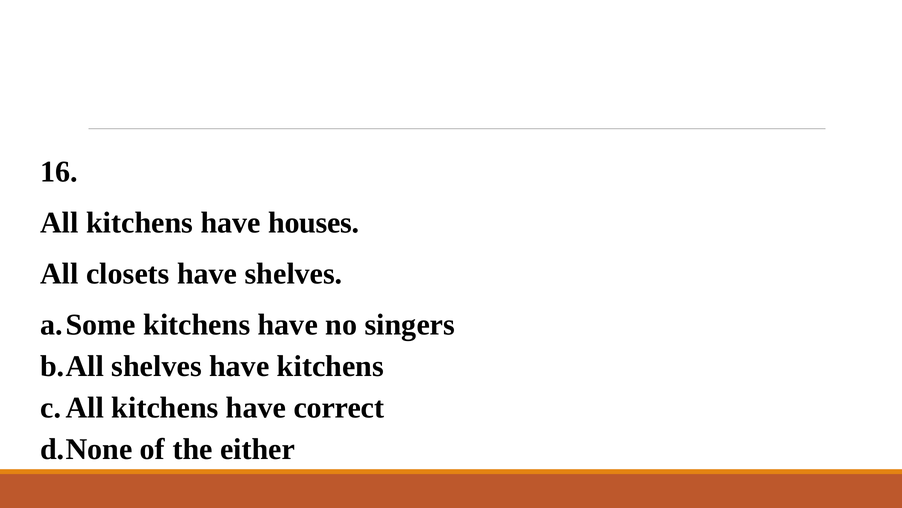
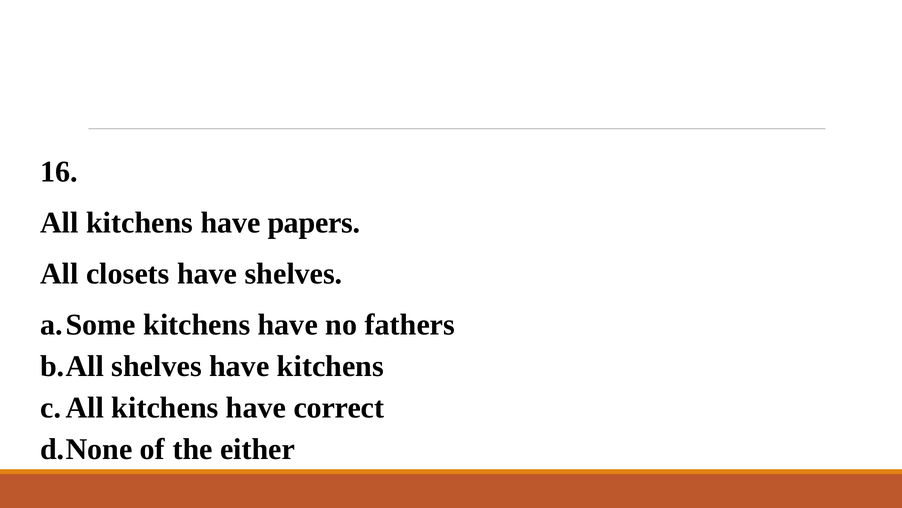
houses: houses -> papers (314, 223)
singers: singers -> fathers (410, 324)
